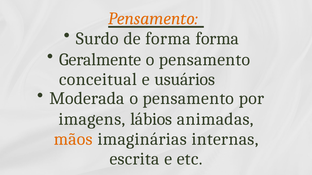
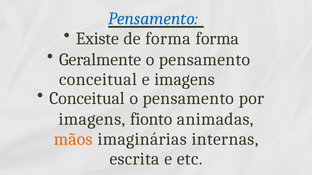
Pensamento colour: orange -> blue (153, 19)
Surdo: Surdo -> Existe (97, 39)
e usuários: usuários -> imagens (185, 80)
Moderada: Moderada -> Conceitual (87, 99)
lábios: lábios -> fionto (151, 119)
